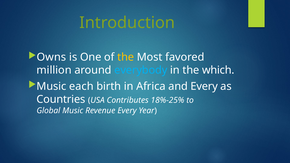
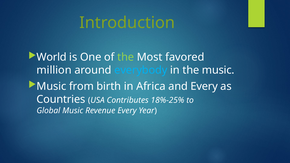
Owns: Owns -> World (52, 57)
the colour: yellow -> light green (126, 57)
the which: which -> music (218, 70)
each: each -> from (81, 86)
